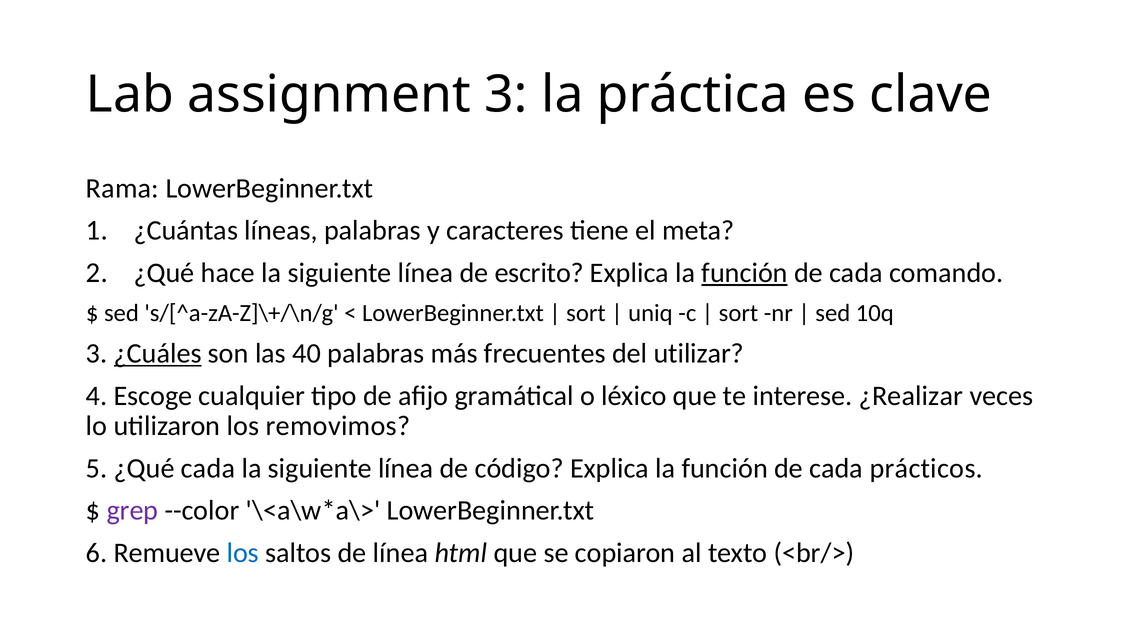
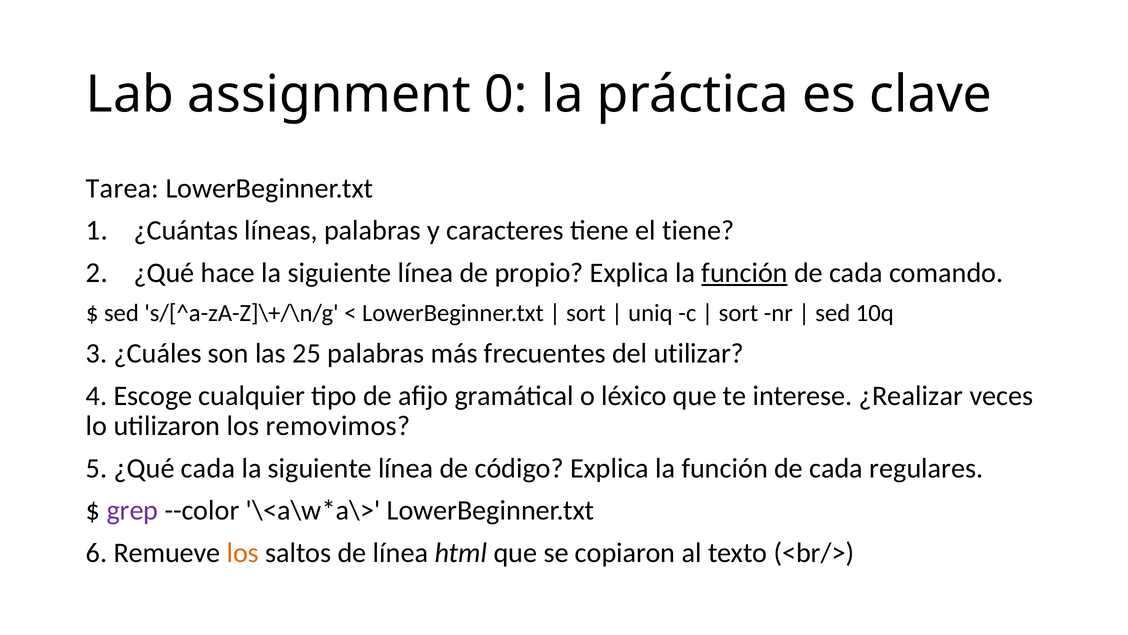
assignment 3: 3 -> 0 (506, 95)
Rama: Rama -> Tarea (122, 188)
el meta: meta -> tiene (698, 230)
escrito: escrito -> propio (539, 273)
¿Cuáles underline: present -> none (158, 353)
40: 40 -> 25 (307, 353)
prácticos: prácticos -> regulares (926, 468)
los colour: blue -> orange (243, 552)
